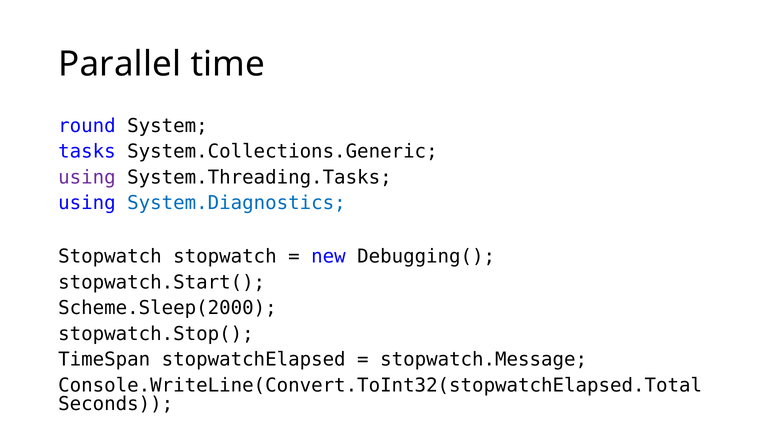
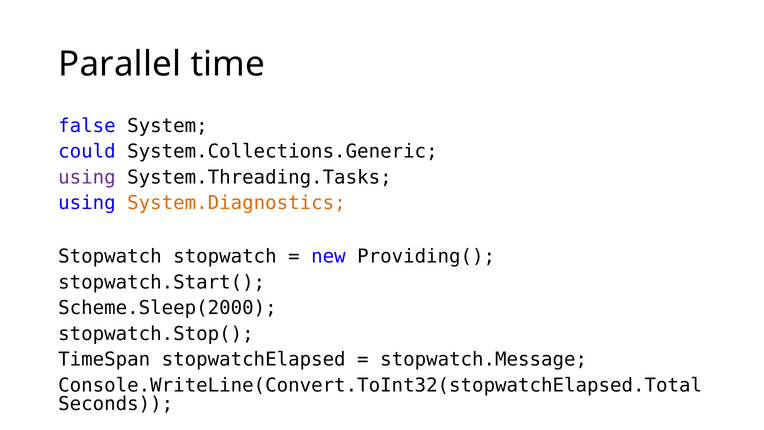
round: round -> false (87, 126)
tasks: tasks -> could (87, 152)
System.Diagnostics colour: blue -> orange (236, 203)
Debugging(: Debugging( -> Providing( (426, 256)
